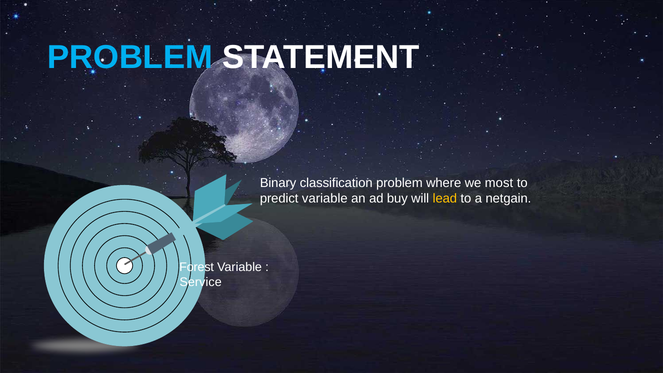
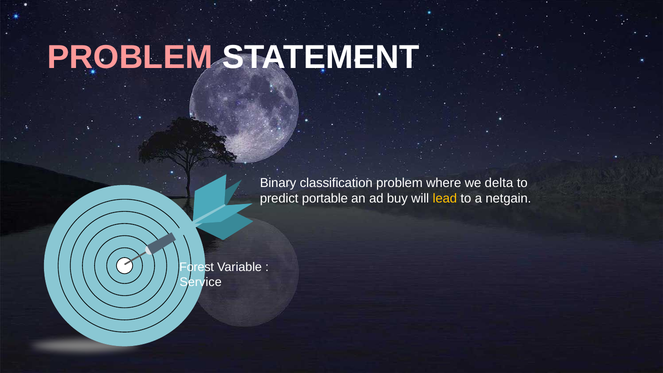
PROBLEM colour: light blue -> pink (130, 57)
most: most -> delta (499, 183)
predict variable: variable -> portable (325, 198)
